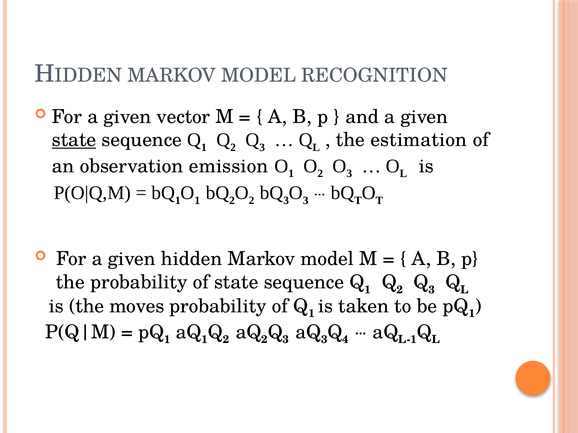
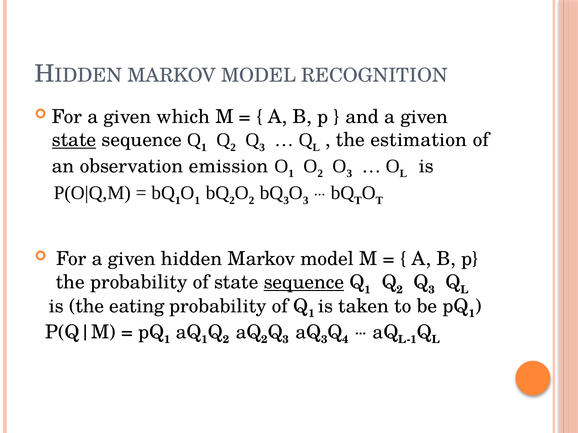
vector: vector -> which (183, 117)
sequence underline: none -> present (304, 283)
moves: moves -> eating (137, 307)
